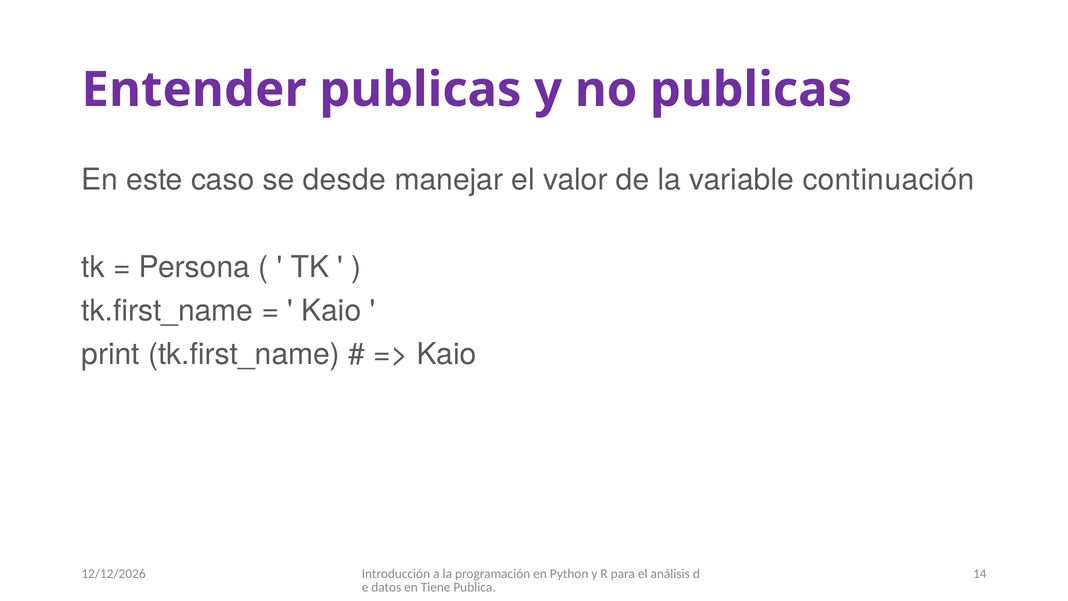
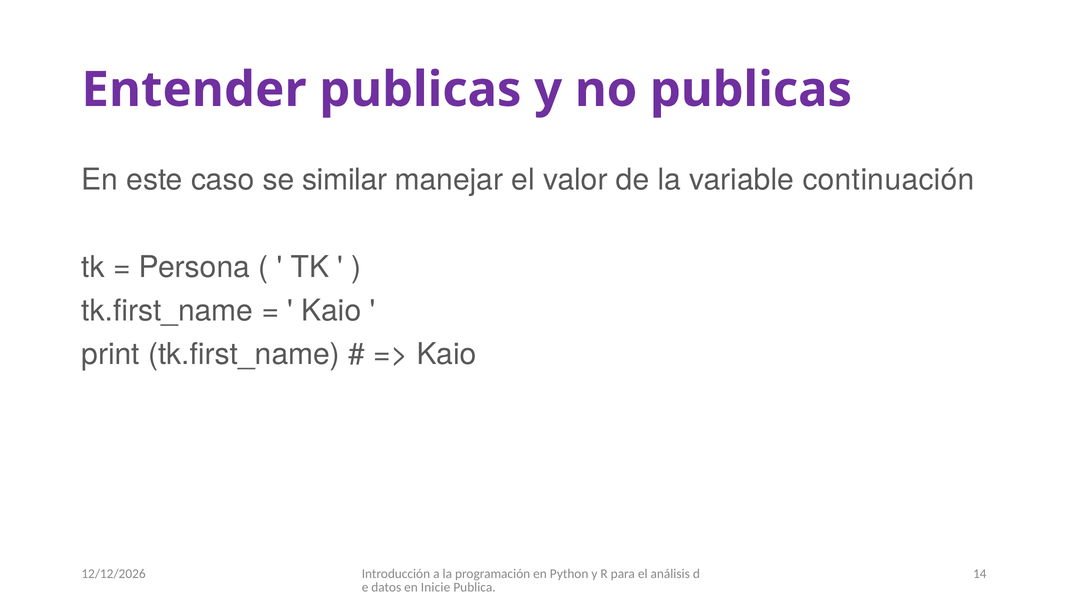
desde: desde -> similar (345, 180)
Tiene: Tiene -> Inicie (436, 587)
